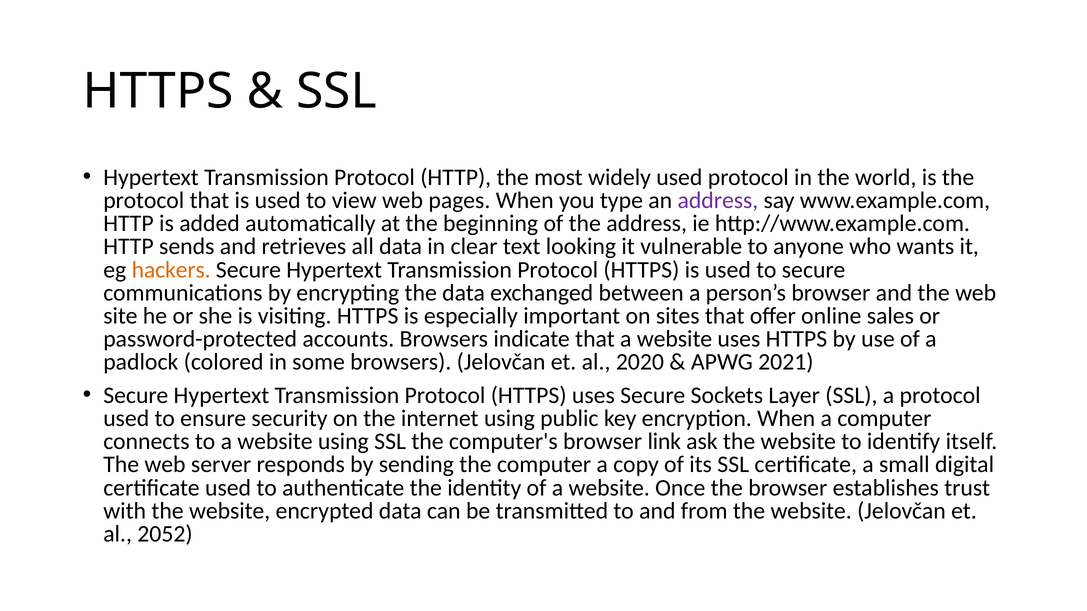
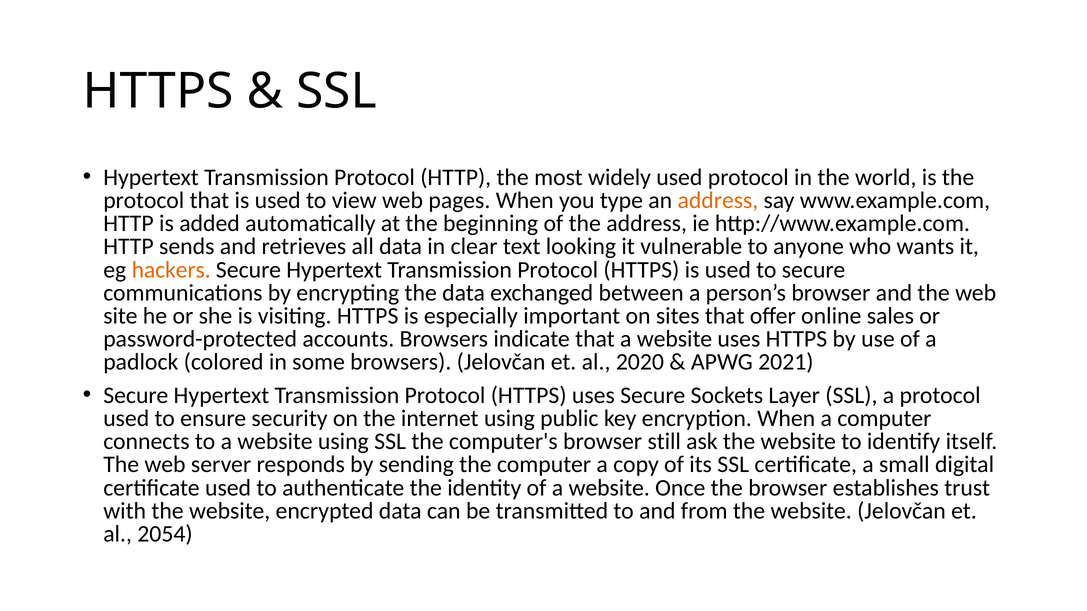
address colour: purple -> orange (718, 201)
link: link -> still (664, 442)
2052: 2052 -> 2054 (165, 534)
